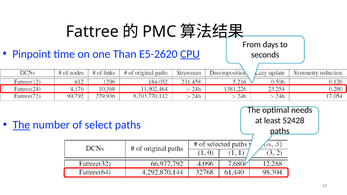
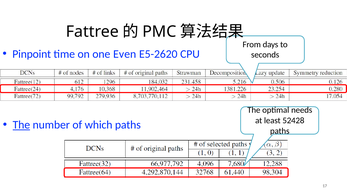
Than: Than -> Even (125, 54)
CPU underline: present -> none (190, 54)
select: select -> which (99, 125)
